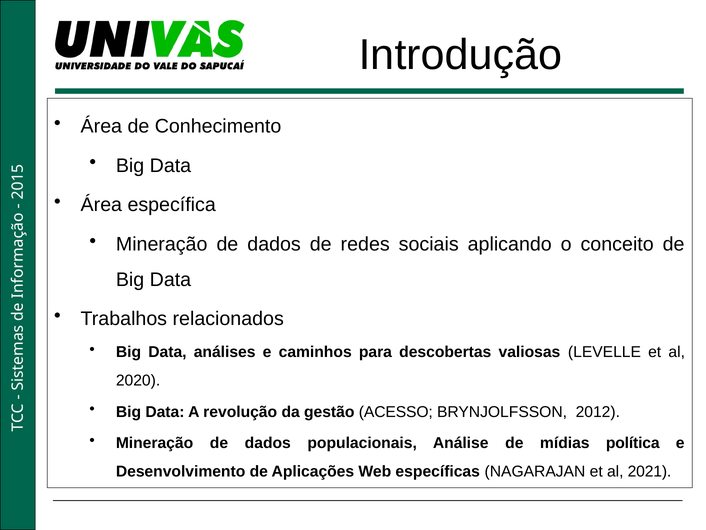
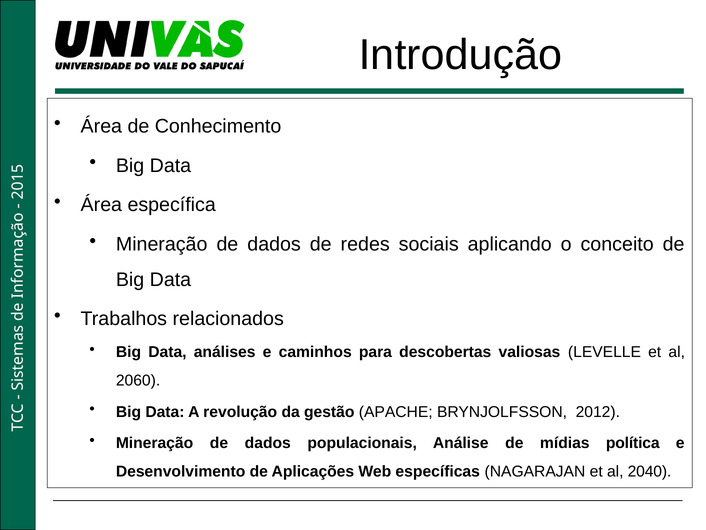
2020: 2020 -> 2060 (138, 380)
ACESSO: ACESSO -> APACHE (396, 411)
2021: 2021 -> 2040 (649, 471)
